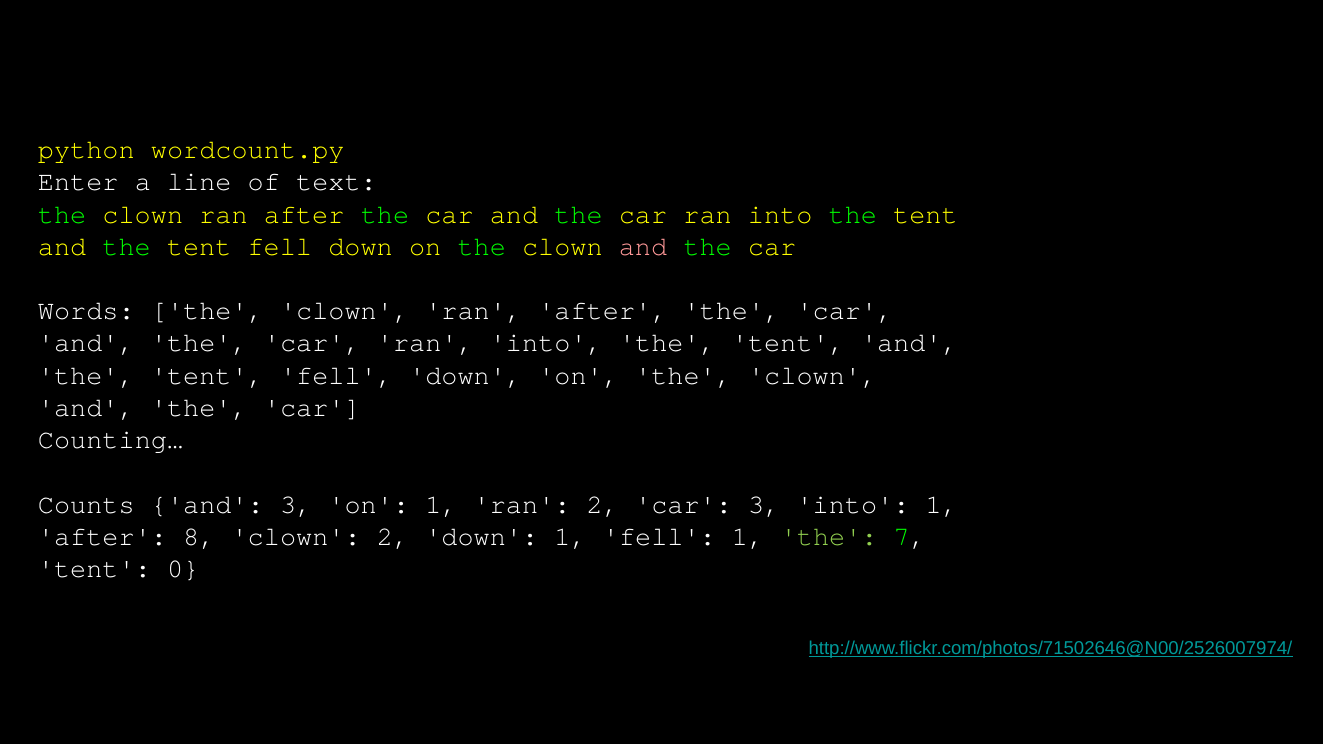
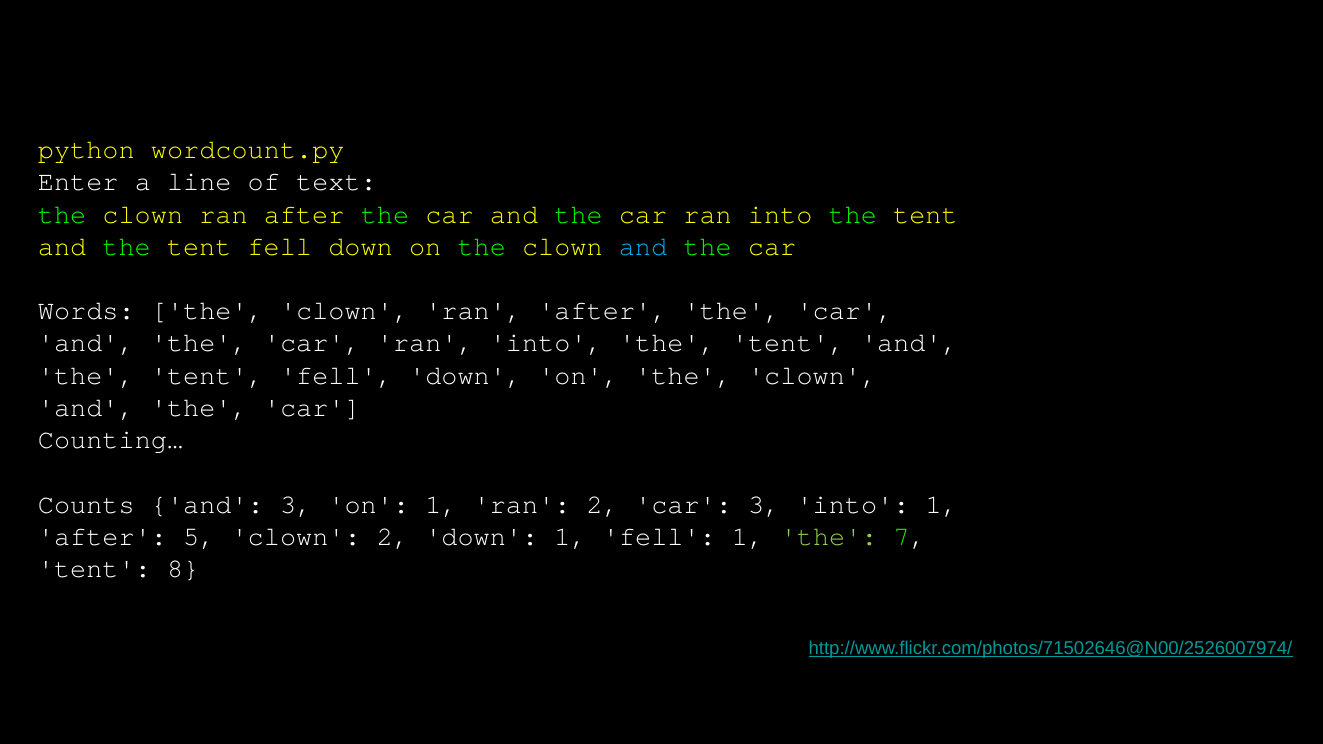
and colour: pink -> light blue (643, 247)
8: 8 -> 5 (199, 537)
0: 0 -> 8 (183, 569)
